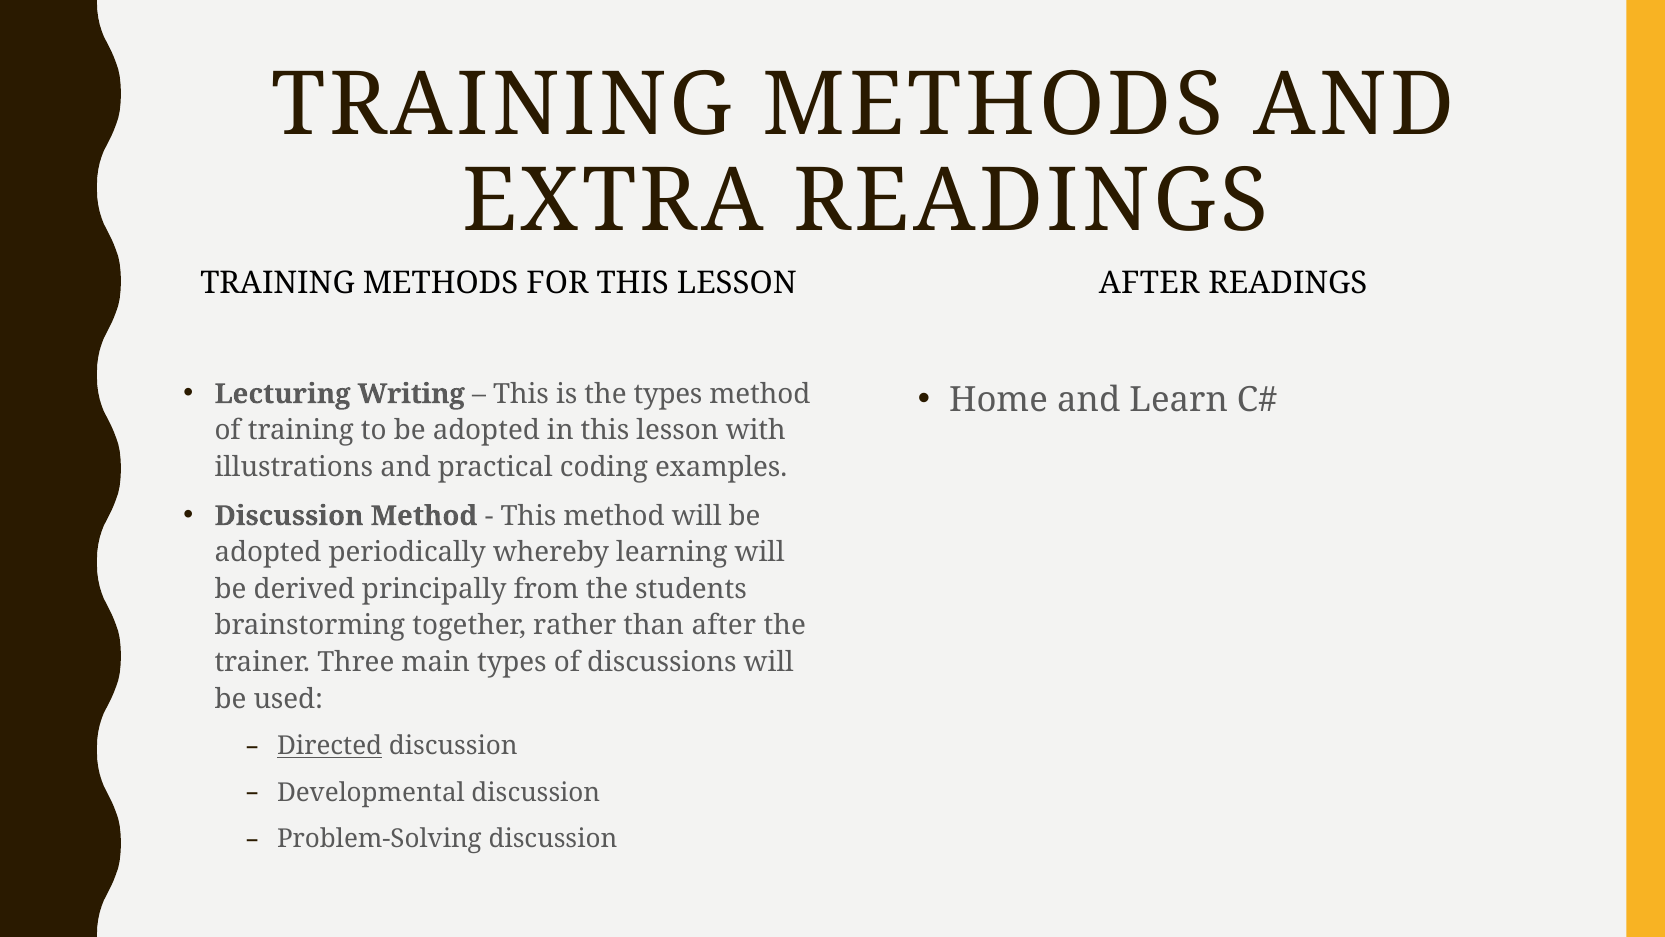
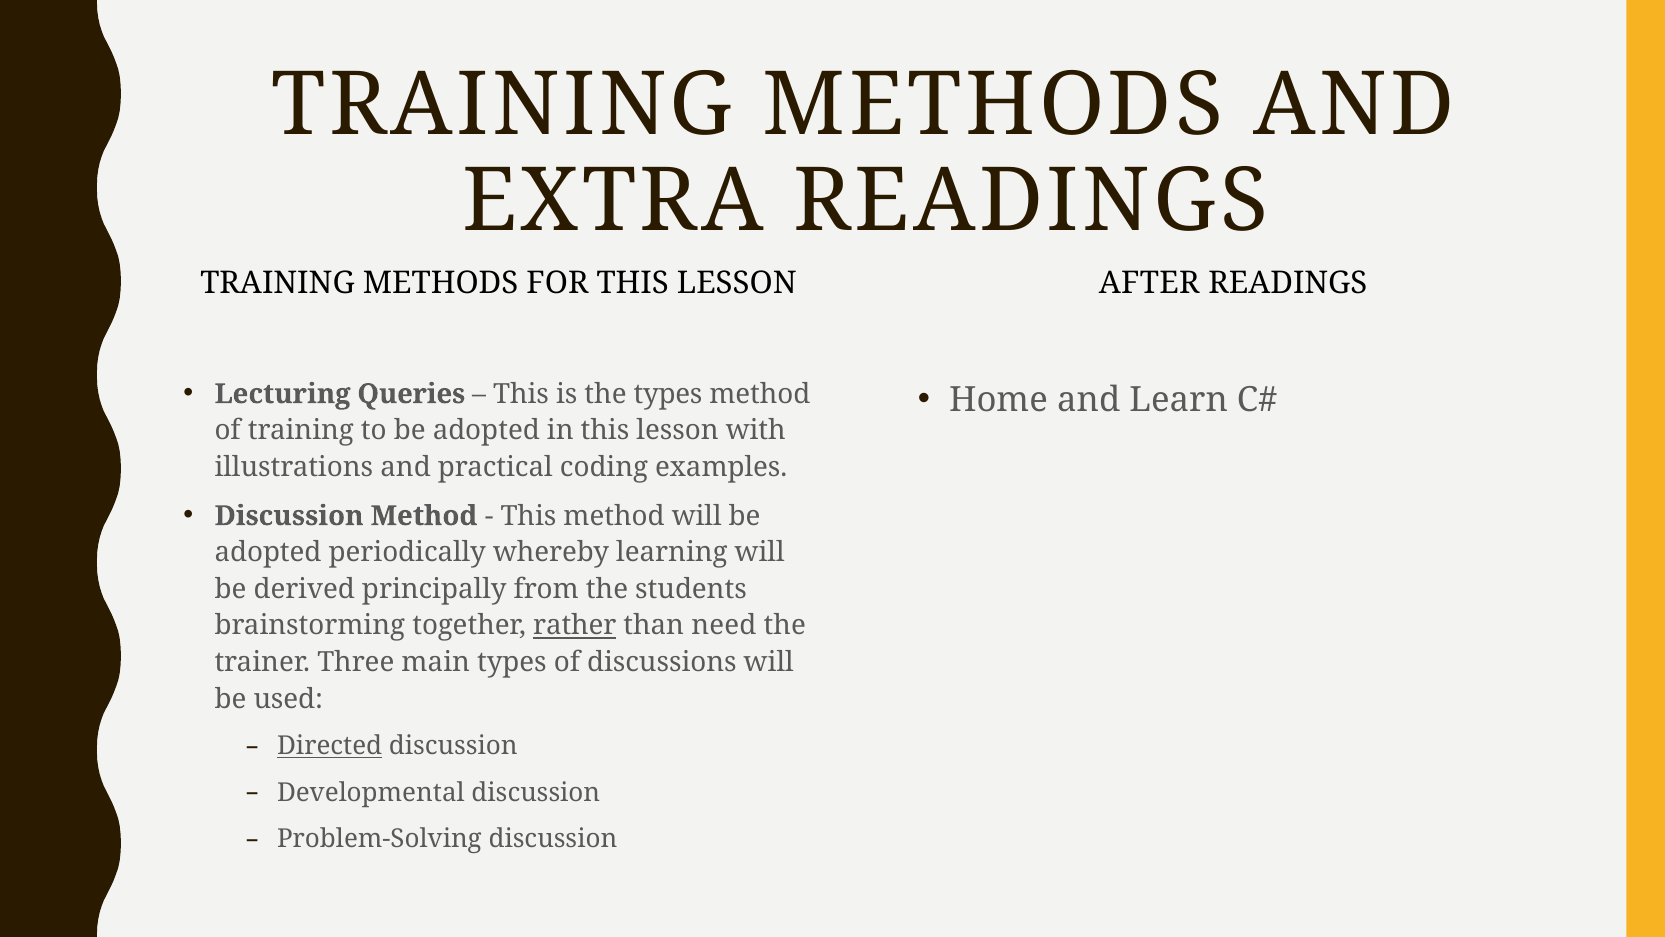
Writing: Writing -> Queries (411, 394)
rather underline: none -> present (575, 625)
than after: after -> need (724, 625)
